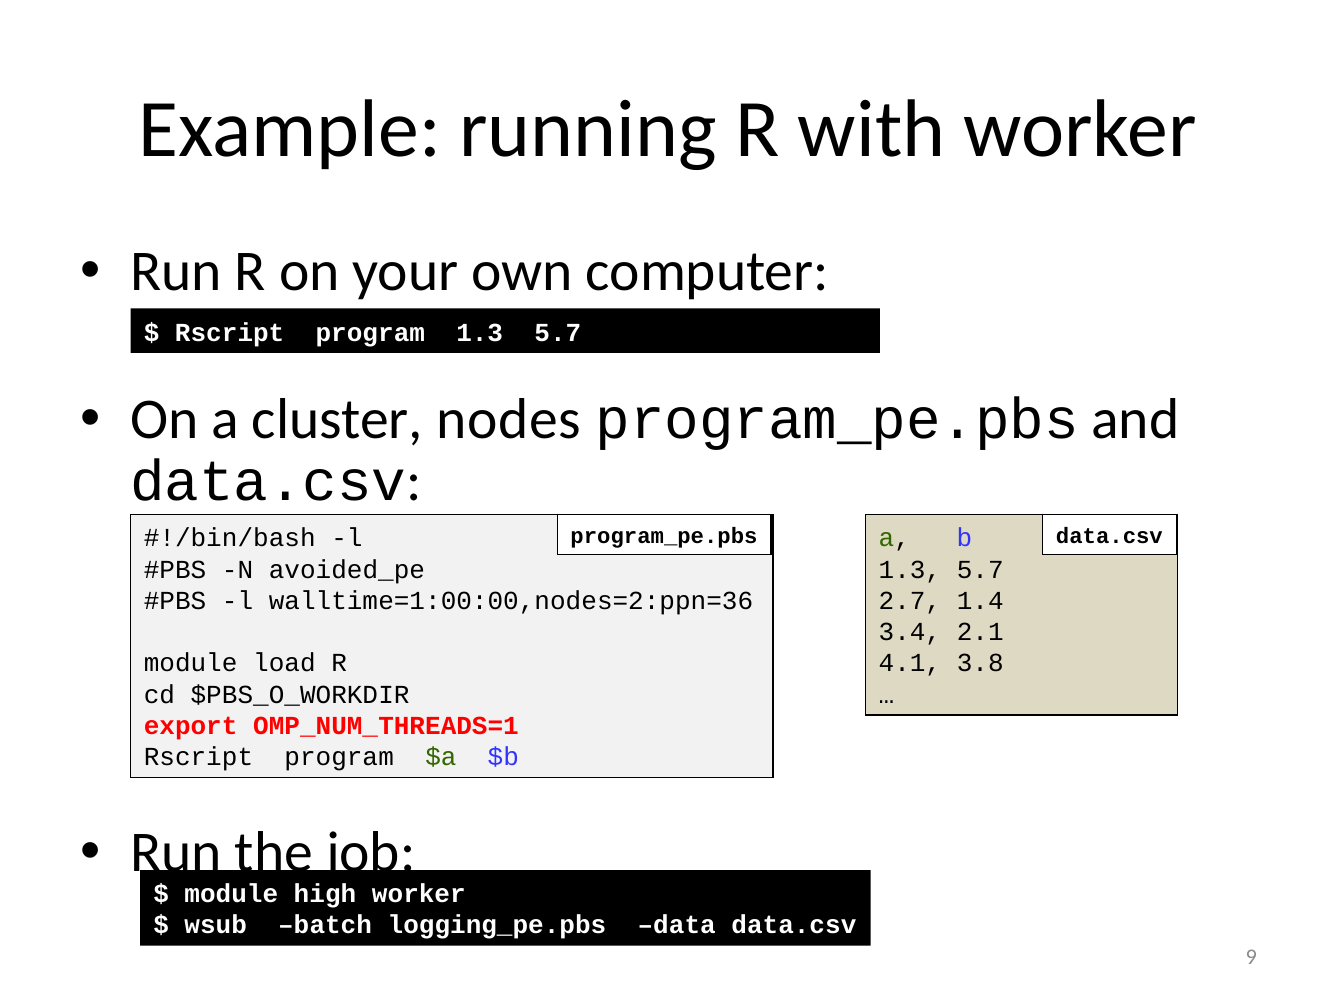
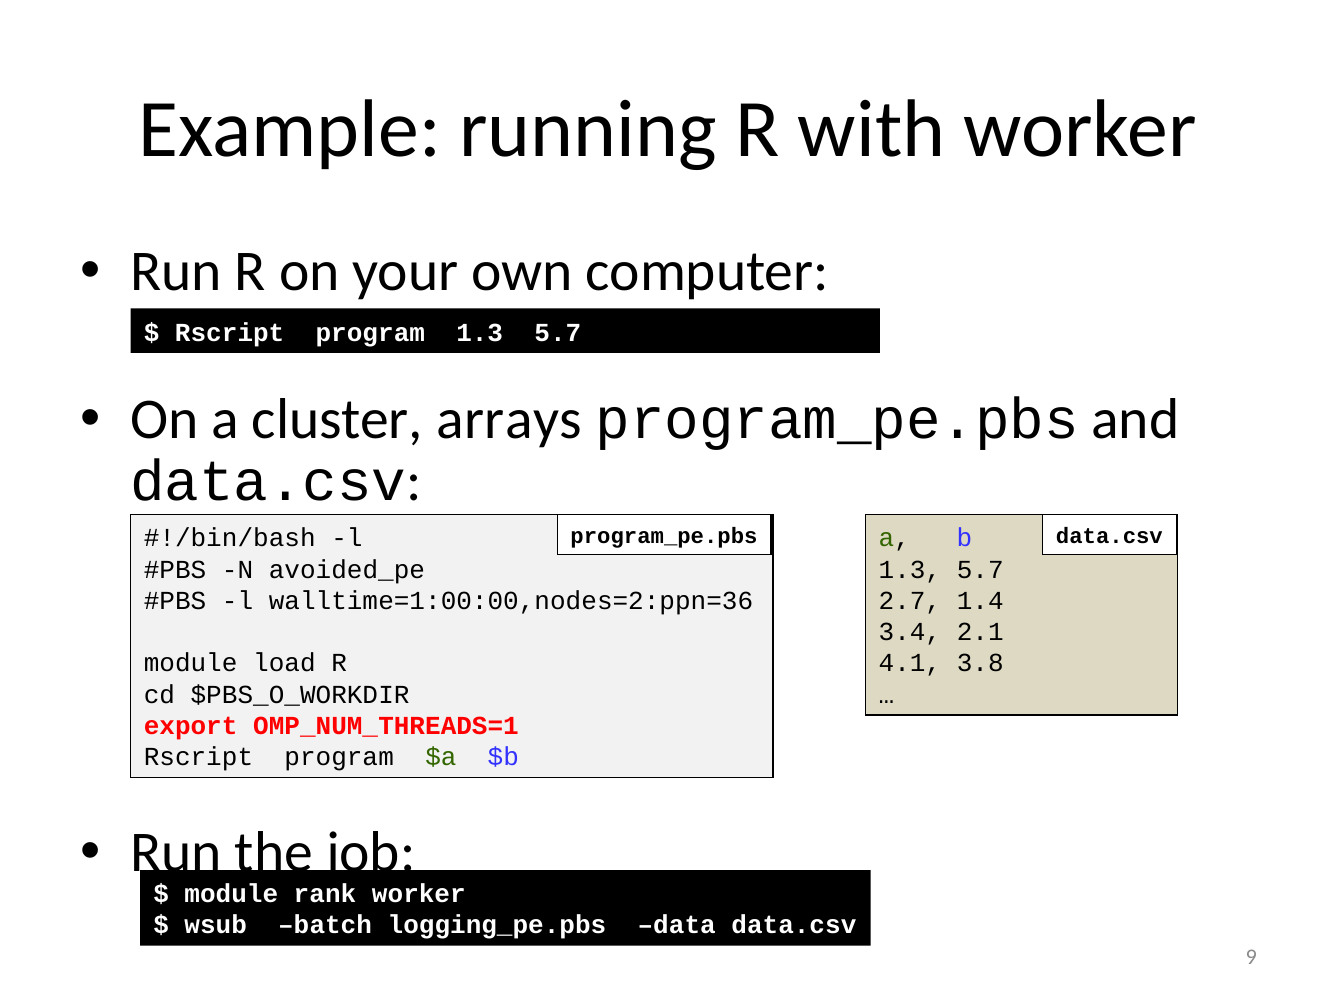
nodes: nodes -> arrays (509, 420)
high: high -> rank (325, 894)
